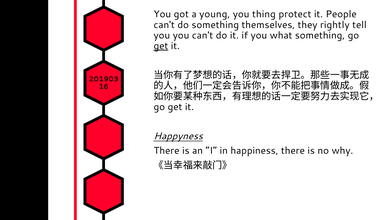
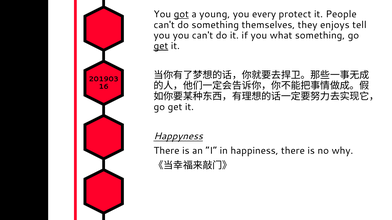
got underline: none -> present (181, 14)
thing: thing -> every (264, 14)
rightly: rightly -> enjoys (335, 25)
